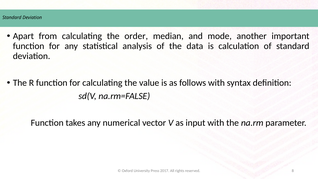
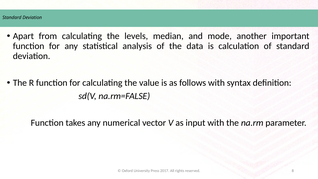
order: order -> levels (136, 36)
